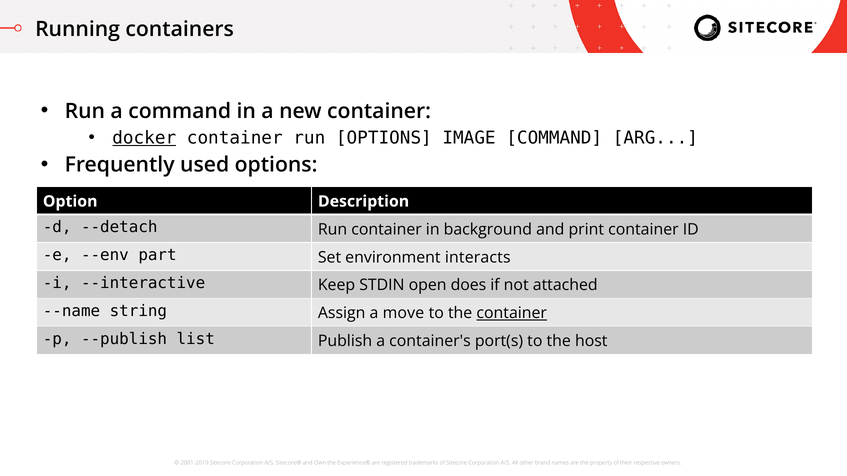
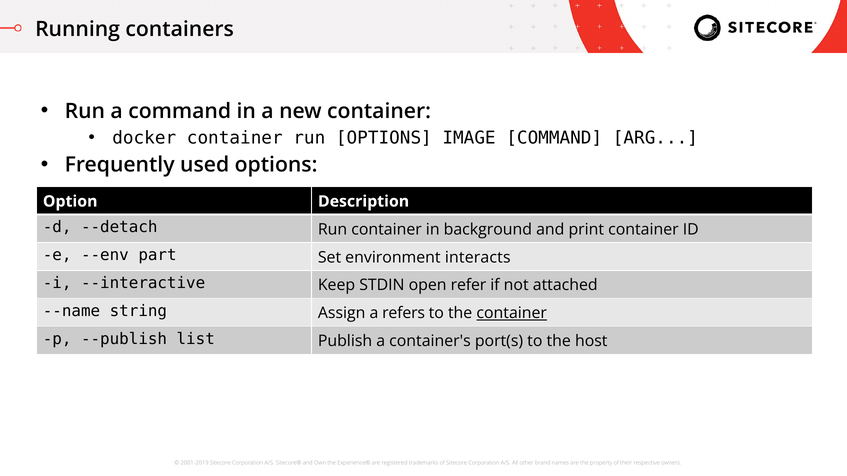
docker underline: present -> none (144, 138)
does: does -> refer (468, 286)
move: move -> refers (404, 314)
